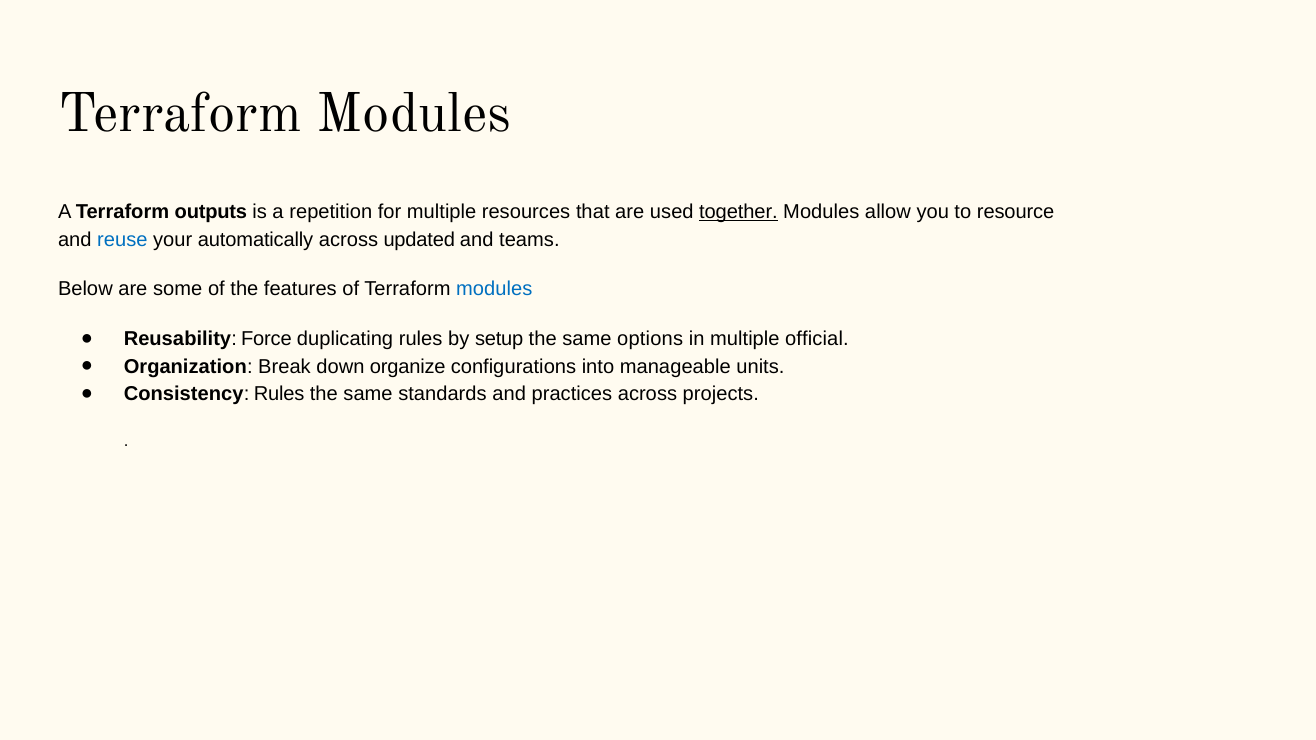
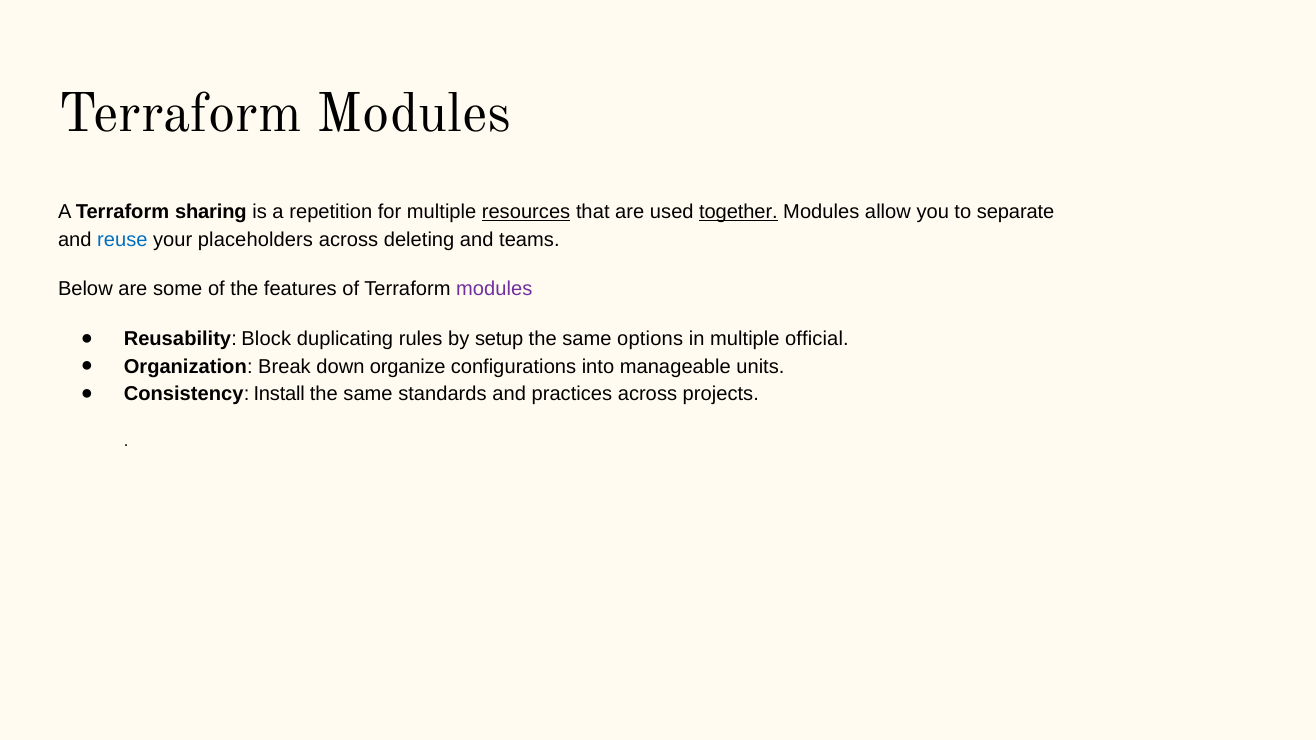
outputs: outputs -> sharing (211, 212)
resources underline: none -> present (526, 212)
resource: resource -> separate (1016, 212)
automatically: automatically -> placeholders (255, 240)
updated: updated -> deleting (419, 240)
modules colour: blue -> purple (494, 289)
Force: Force -> Block (266, 339)
Consistency Rules: Rules -> Install (279, 394)
